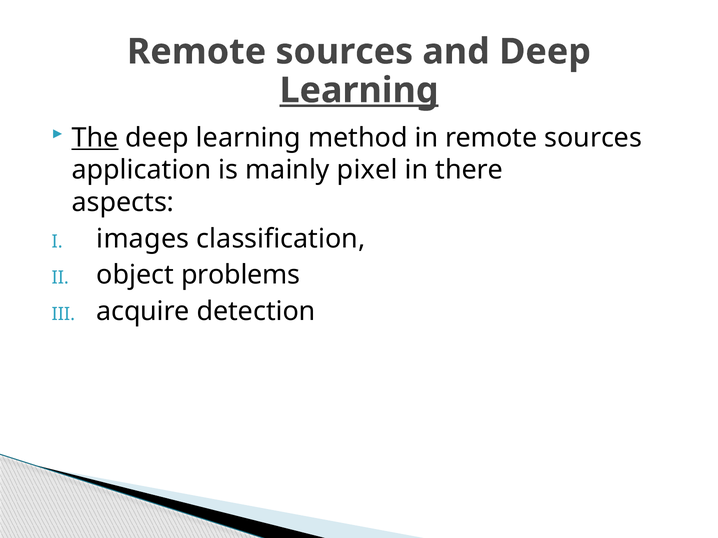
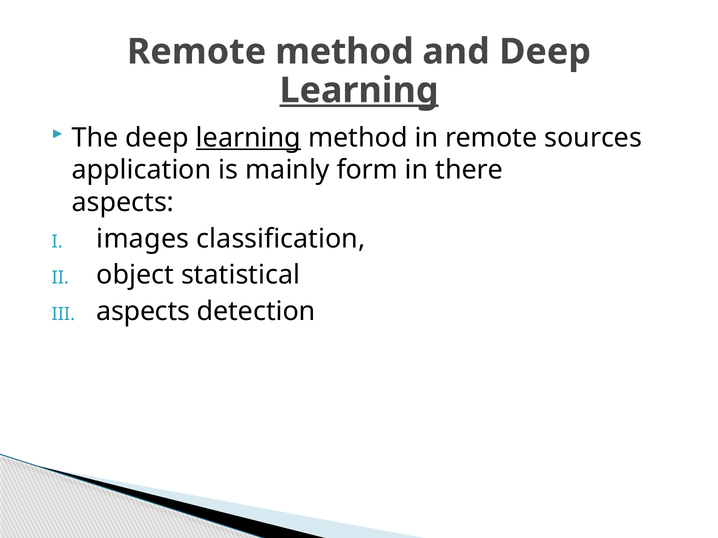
sources: sources -> method (344, 52)
The underline: present -> none (95, 138)
learning underline: none -> present (248, 138)
pixel: pixel -> form (367, 170)
problems: problems -> statistical (241, 275)
acquire: acquire -> aspects (143, 312)
